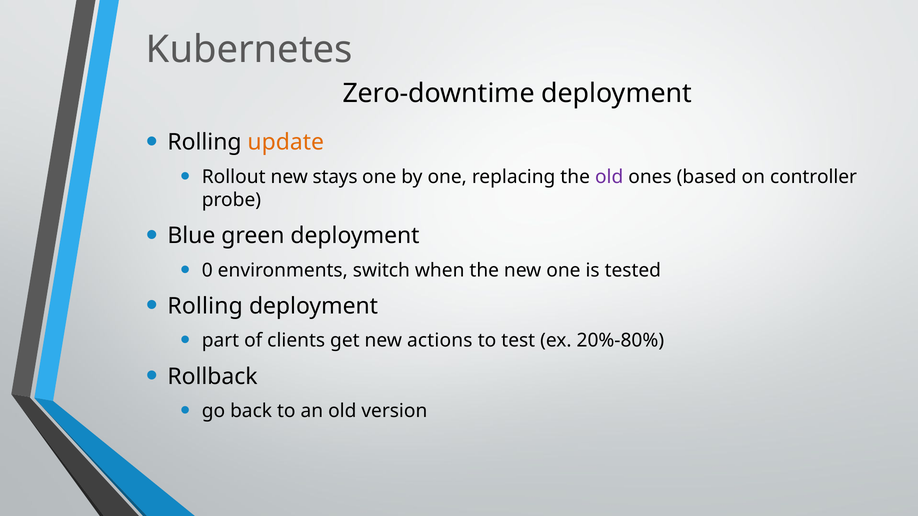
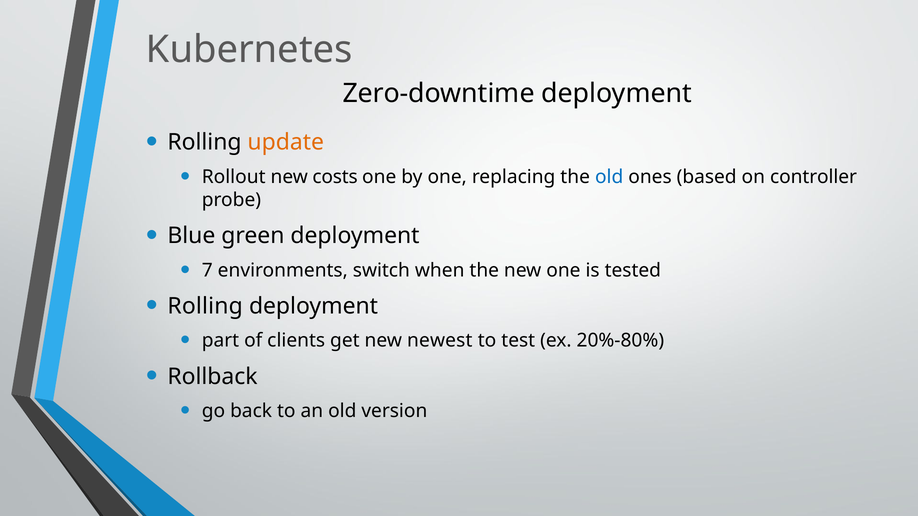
stays: stays -> costs (335, 177)
old colour: purple -> blue (609, 177)
0: 0 -> 7 (207, 270)
actions: actions -> newest (440, 341)
